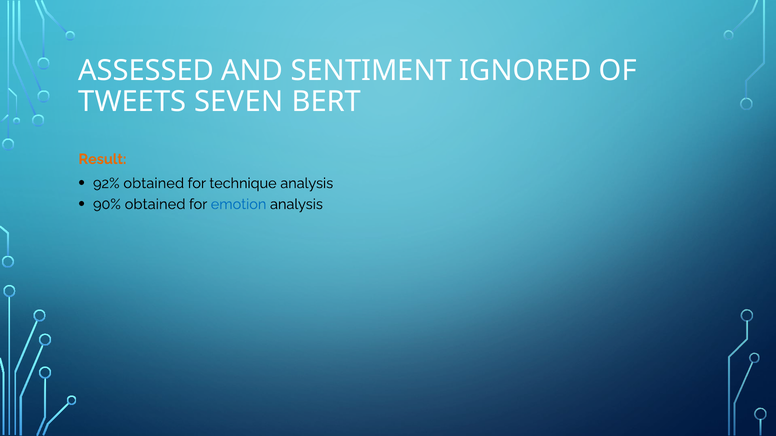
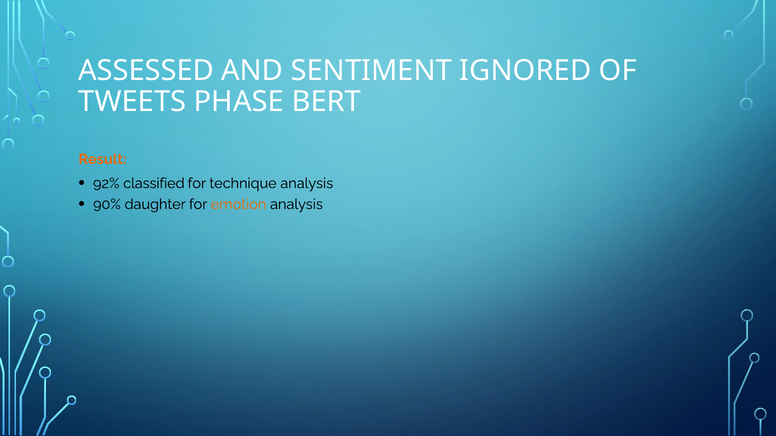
SEVEN: SEVEN -> PHASE (239, 102)
92% obtained: obtained -> classified (154, 183)
90% obtained: obtained -> daughter (155, 204)
emotion colour: blue -> orange (239, 204)
